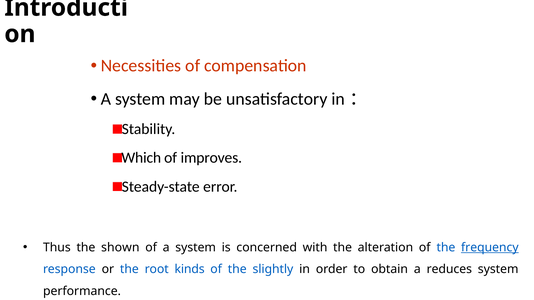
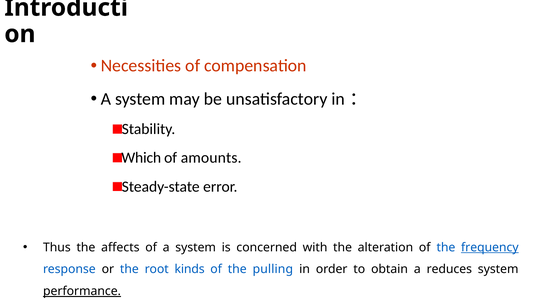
improves: improves -> amounts (211, 158)
shown: shown -> affects (120, 248)
slightly: slightly -> pulling (273, 270)
performance underline: none -> present (82, 292)
